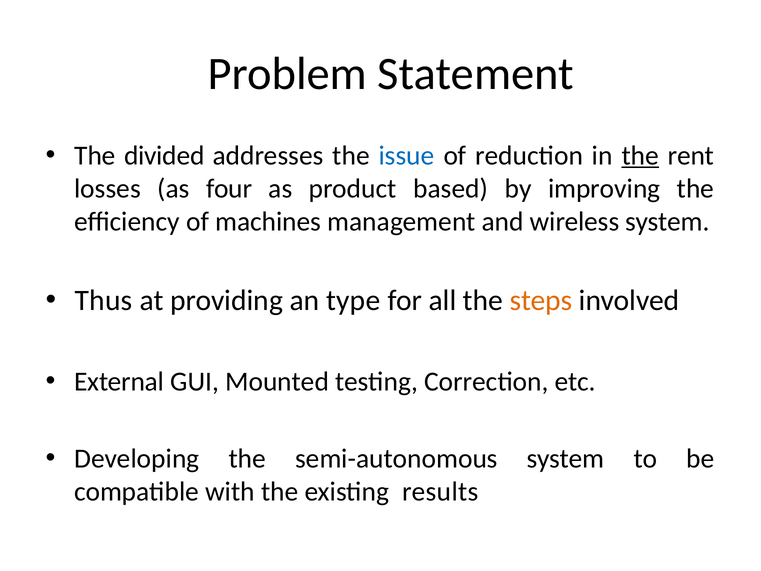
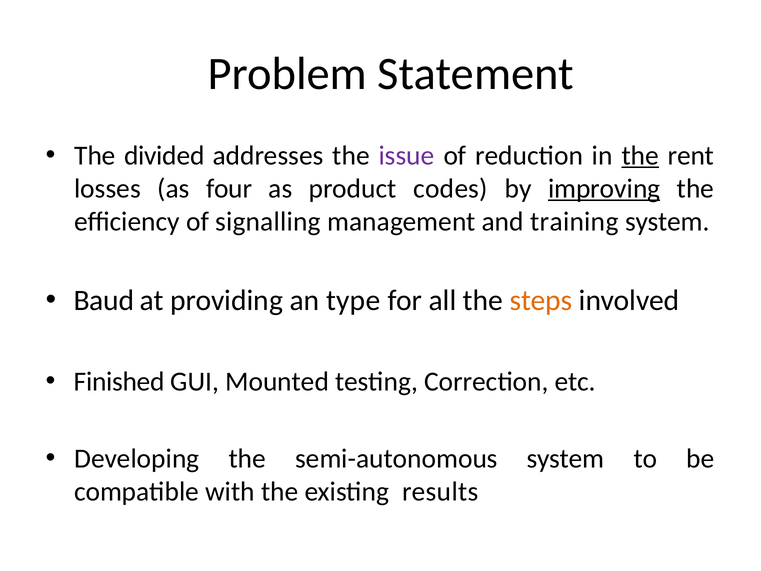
issue colour: blue -> purple (407, 155)
based: based -> codes (450, 188)
improving underline: none -> present (604, 188)
machines: machines -> signalling (268, 222)
wireless: wireless -> training (574, 222)
Thus: Thus -> Baud (104, 300)
External: External -> Finished (119, 381)
